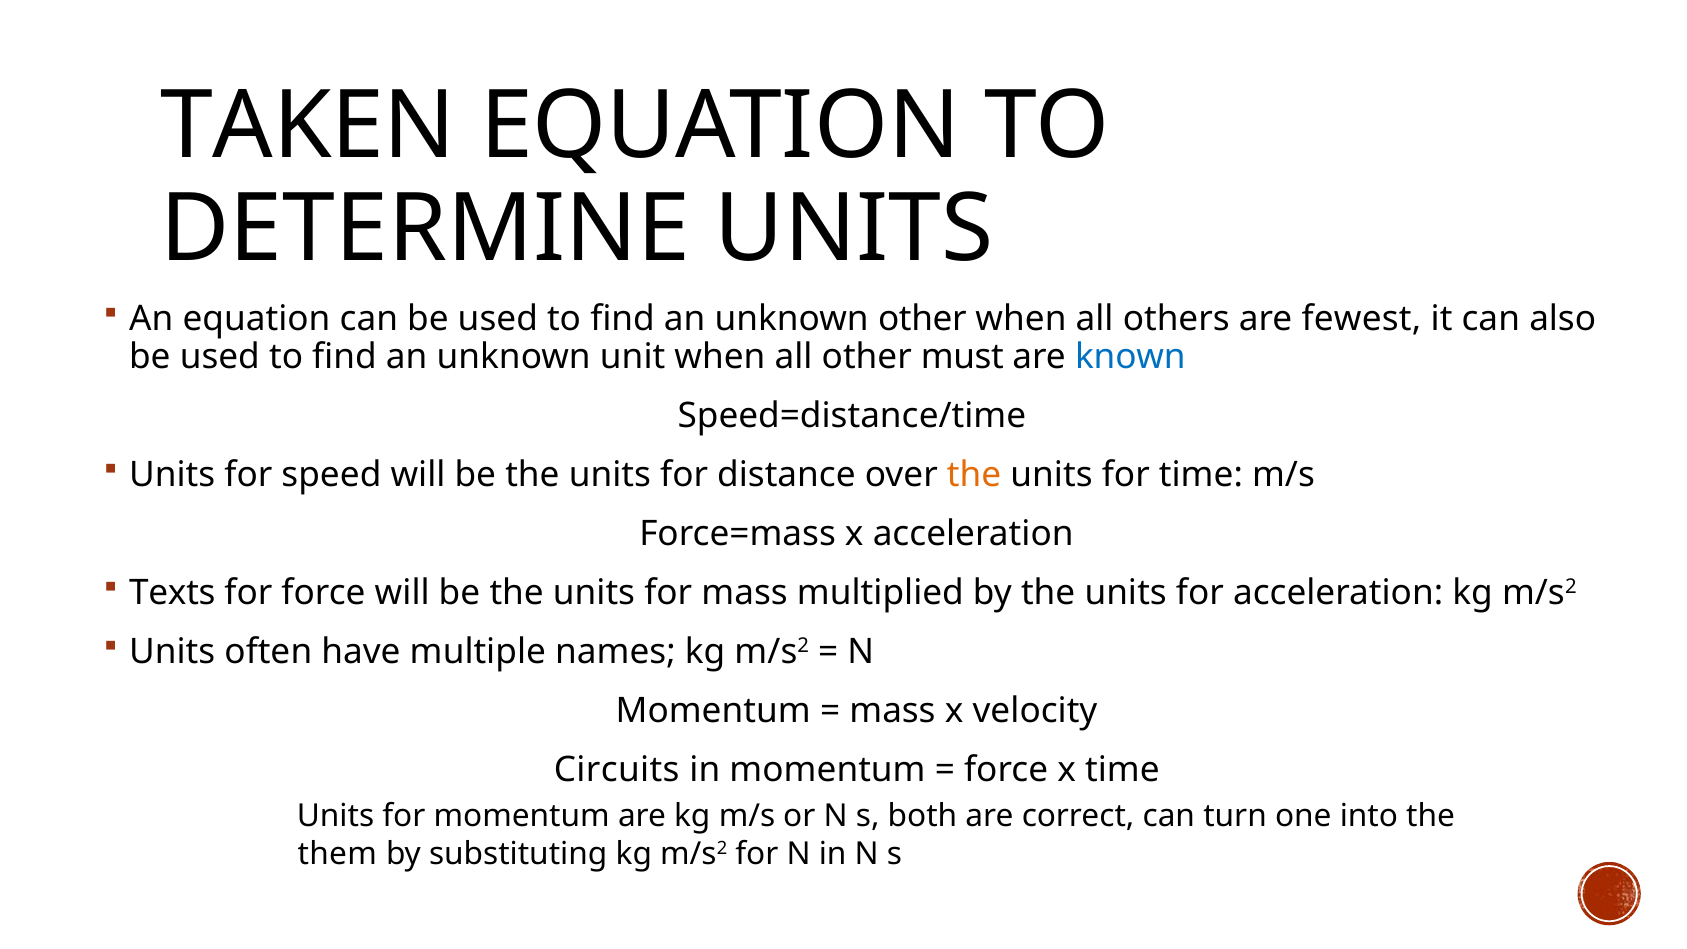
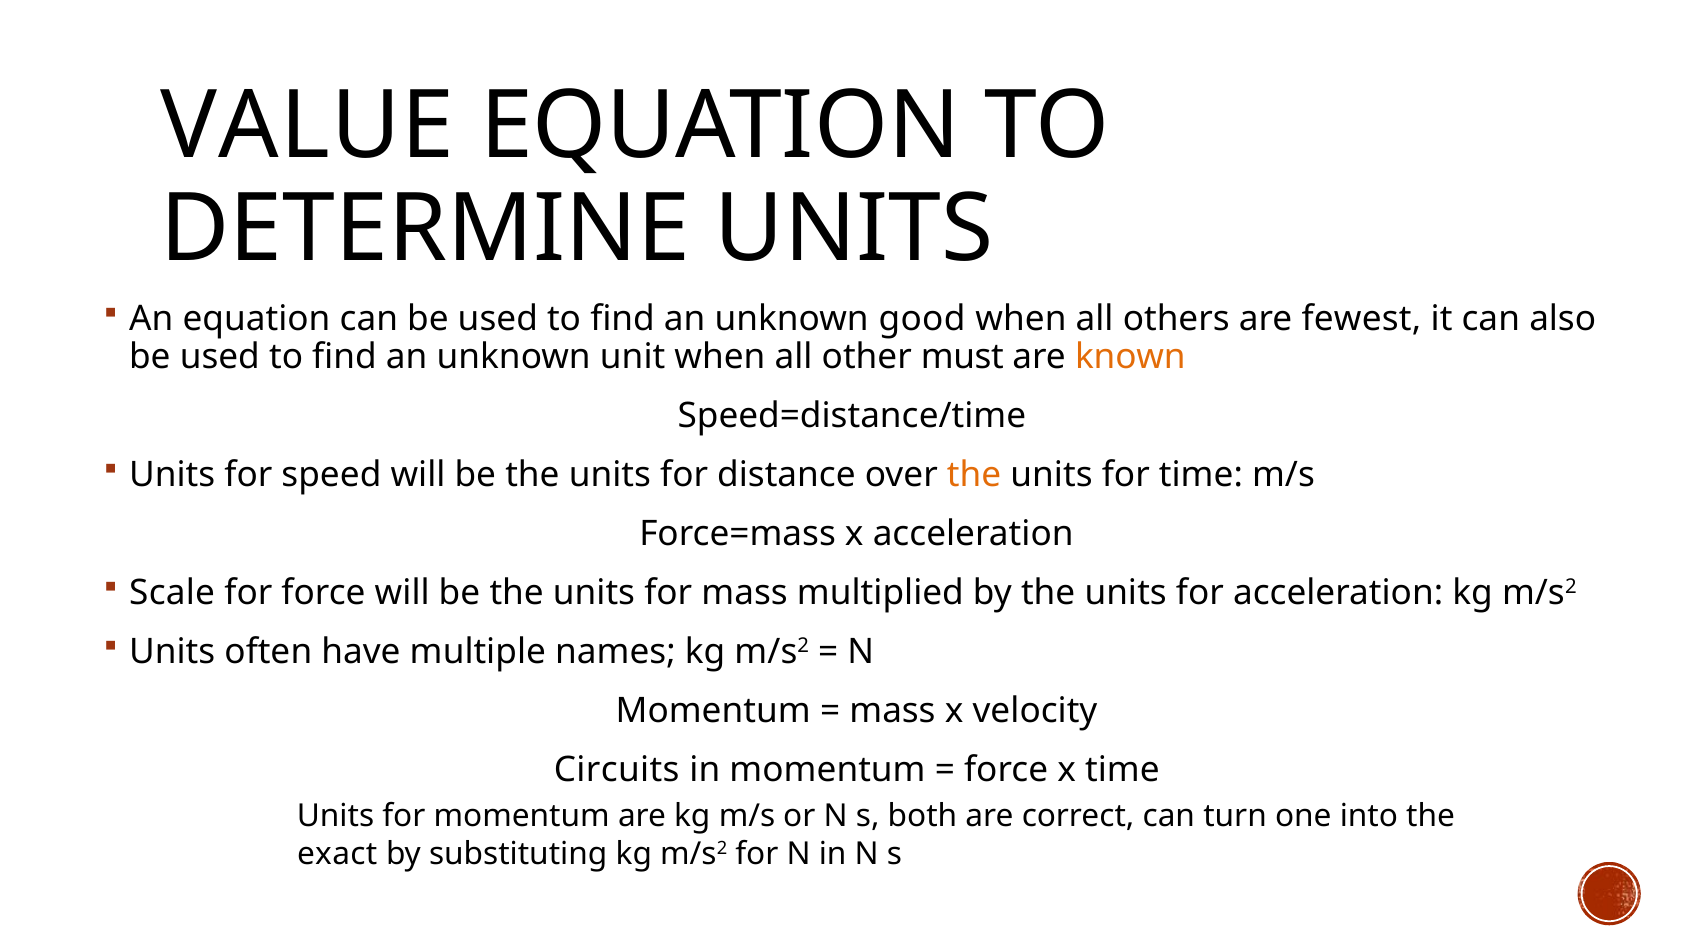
TAKEN: TAKEN -> VALUE (308, 127)
unknown other: other -> good (922, 319)
known colour: blue -> orange (1130, 357)
Texts: Texts -> Scale (172, 593)
them: them -> exact (337, 854)
